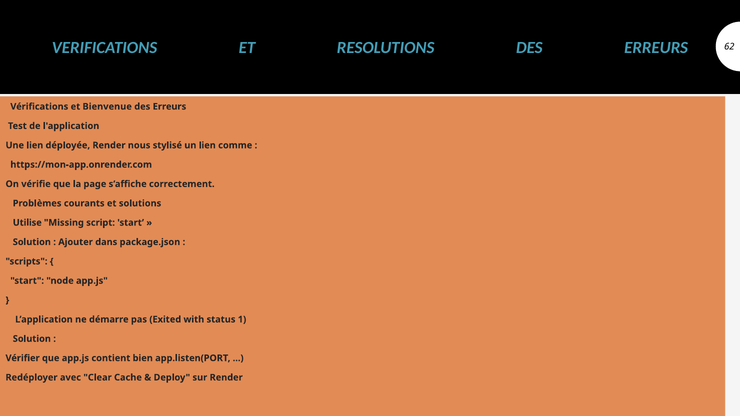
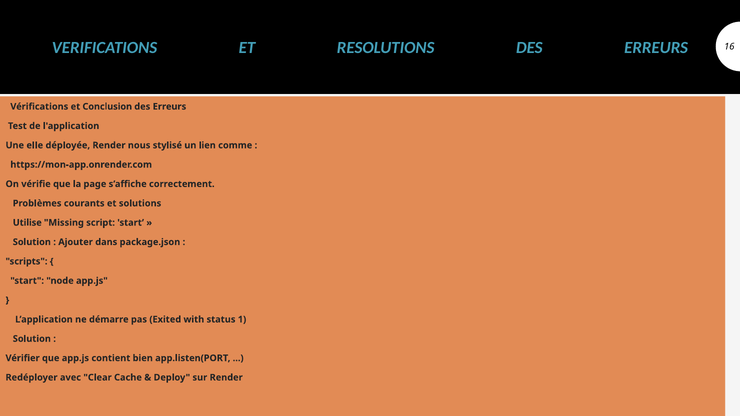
62: 62 -> 16 (729, 47)
Bienvenue: Bienvenue -> Conclusion (107, 107)
Une lien: lien -> elle (35, 145)
